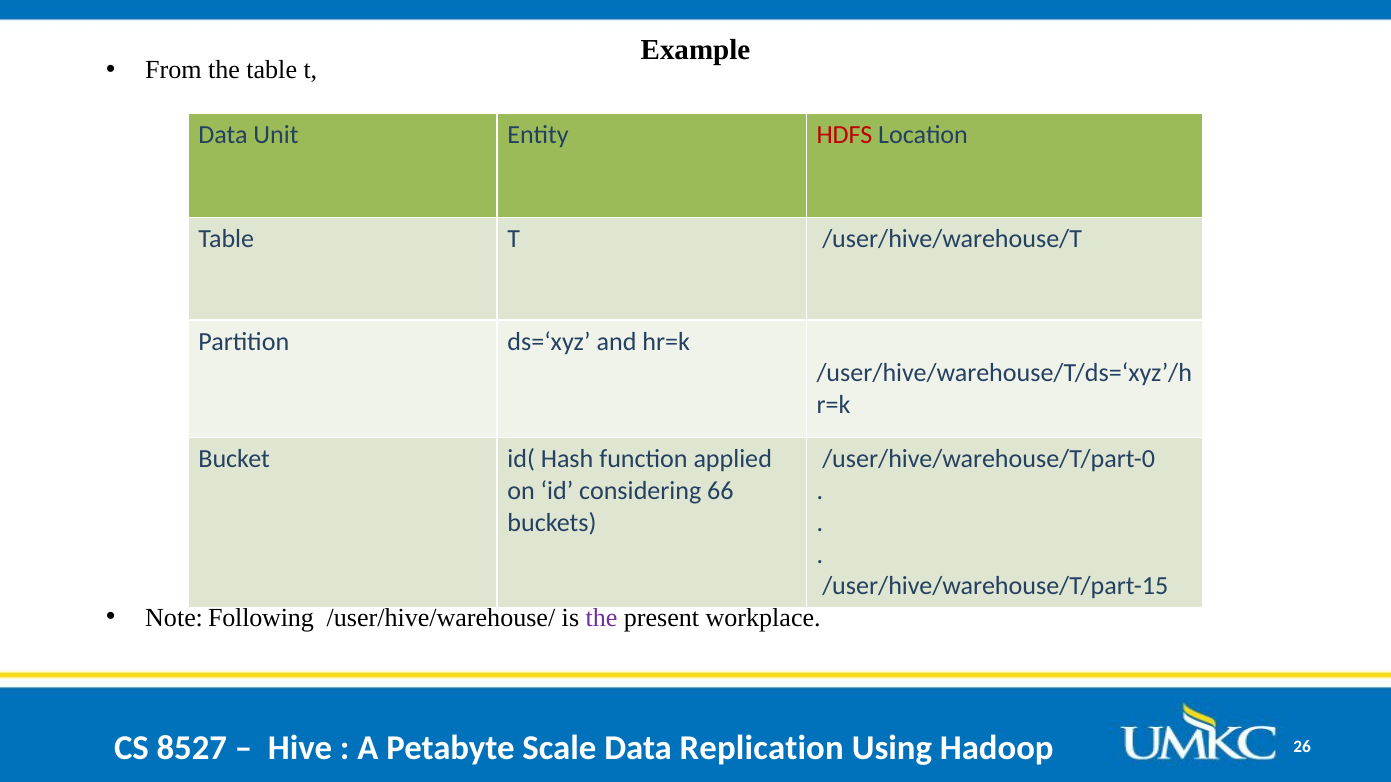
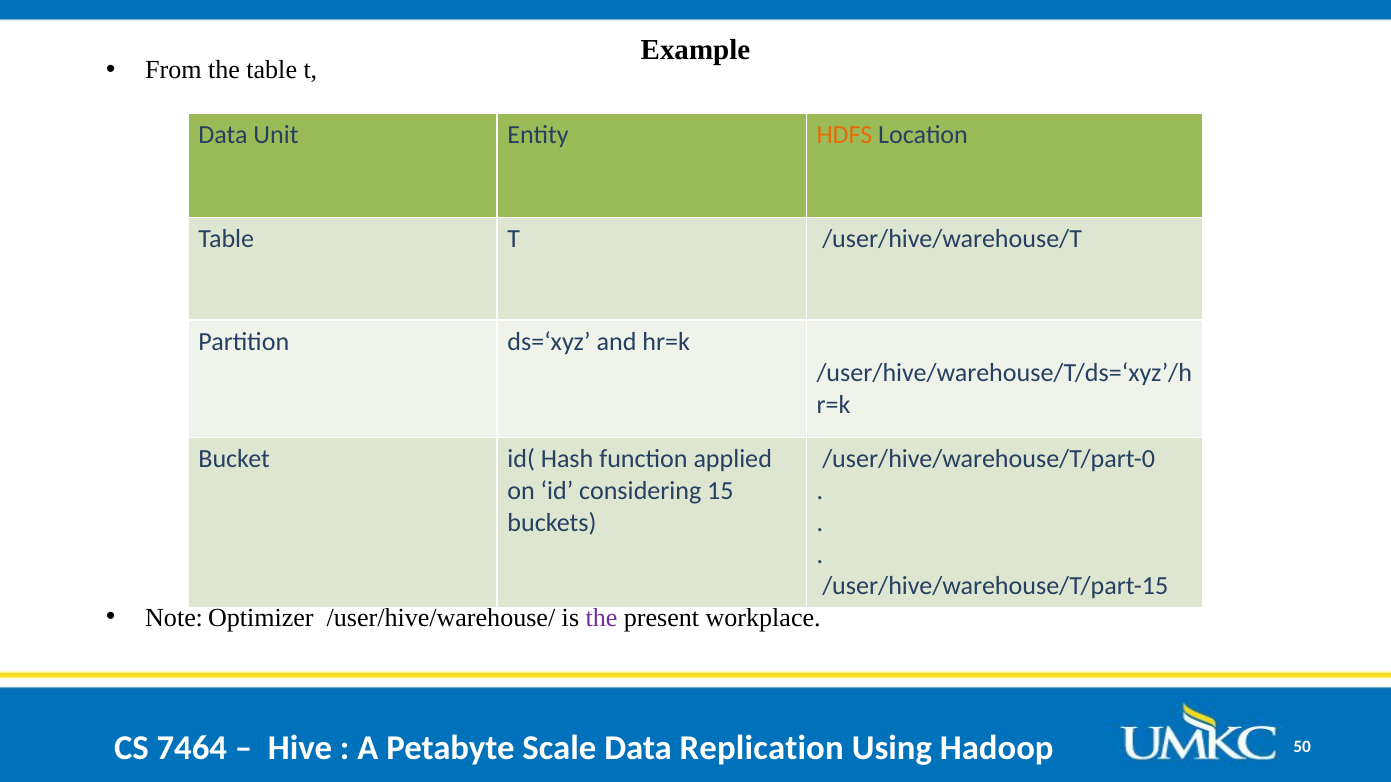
HDFS colour: red -> orange (845, 135)
66: 66 -> 15 (720, 491)
Following: Following -> Optimizer (261, 618)
8527: 8527 -> 7464 (192, 748)
26: 26 -> 50 (1302, 747)
